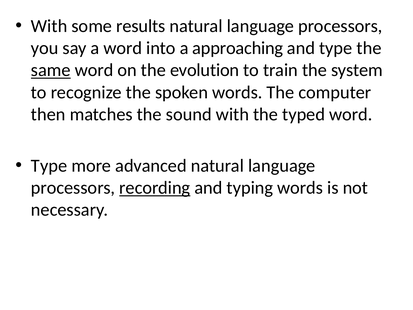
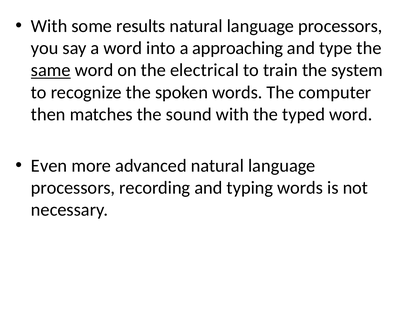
evolution: evolution -> electrical (204, 70)
Type: Type -> Even (49, 166)
recording underline: present -> none (155, 188)
